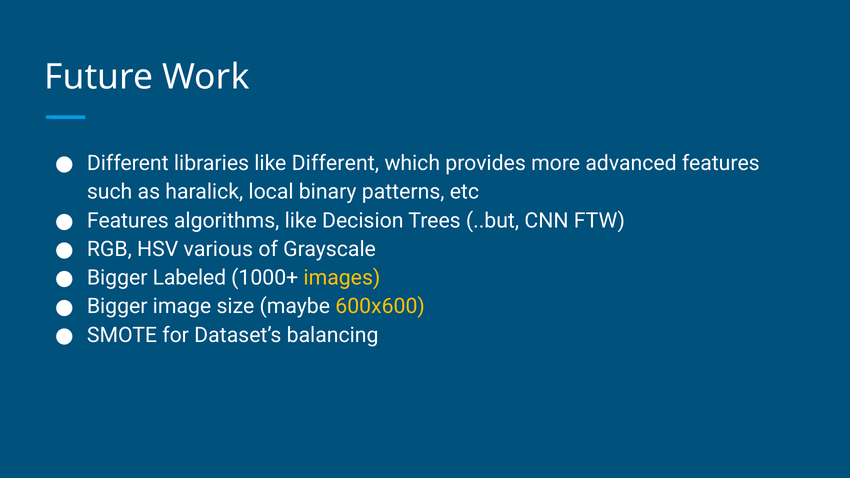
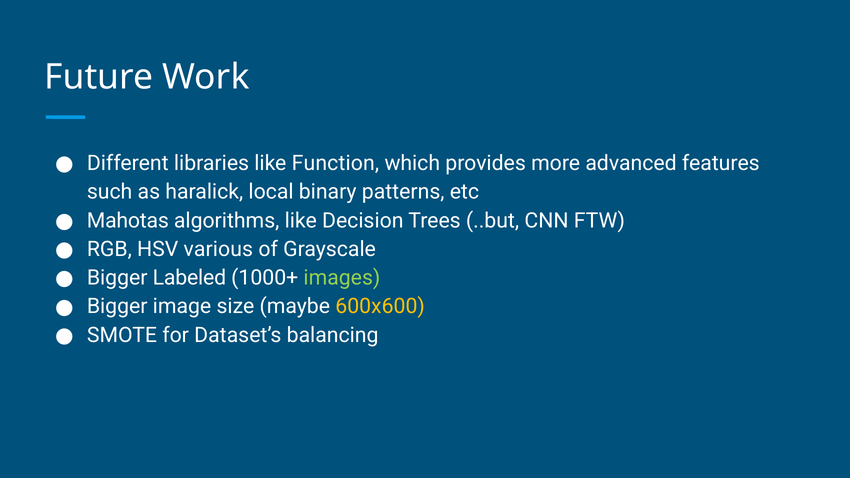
like Different: Different -> Function (335, 163)
Features: Features -> Mahotas (128, 221)
images colour: yellow -> light green (342, 278)
